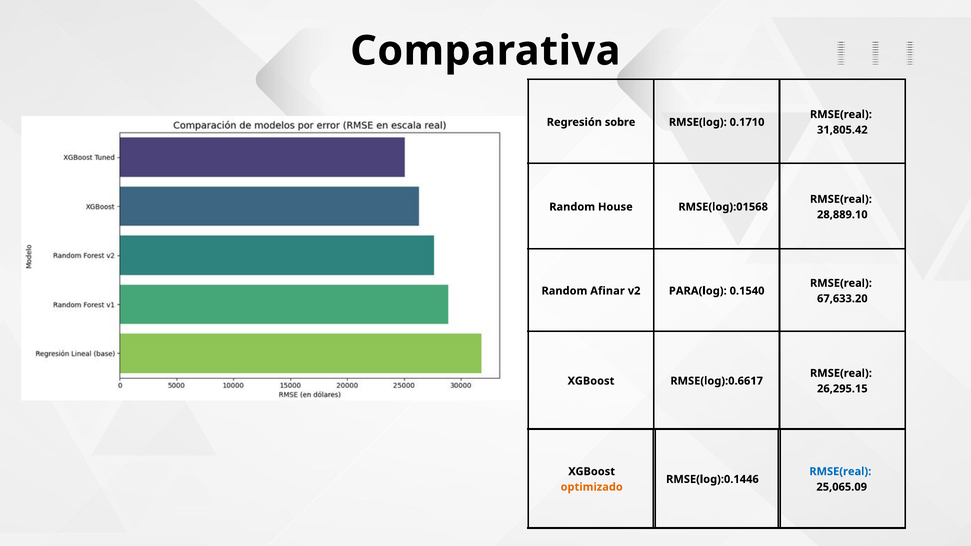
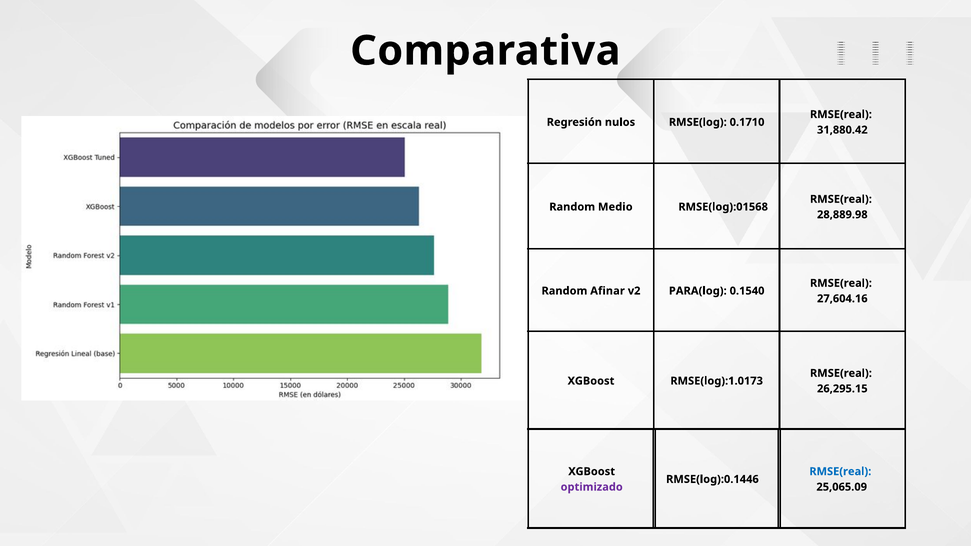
sobre: sobre -> nulos (620, 122)
31,805.42: 31,805.42 -> 31,880.42 (842, 130)
House: House -> Medio (615, 207)
28,889.10: 28,889.10 -> 28,889.98 (842, 215)
67,633.20: 67,633.20 -> 27,604.16 (842, 299)
RMSE(log):0.6617: RMSE(log):0.6617 -> RMSE(log):1.0173 (717, 381)
optimizado colour: orange -> purple (592, 487)
